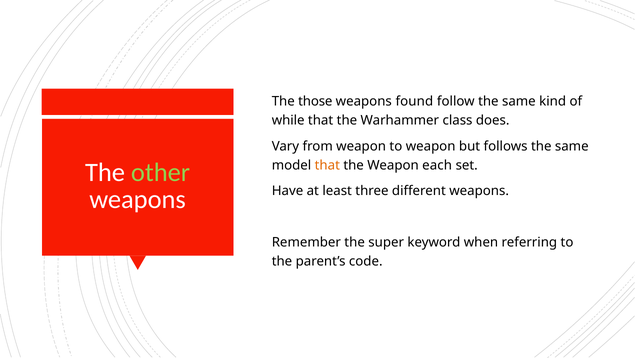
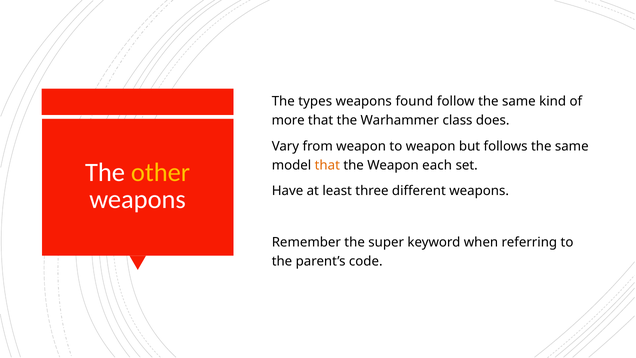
those: those -> types (315, 101)
while: while -> more (288, 120)
other colour: light green -> yellow (160, 172)
